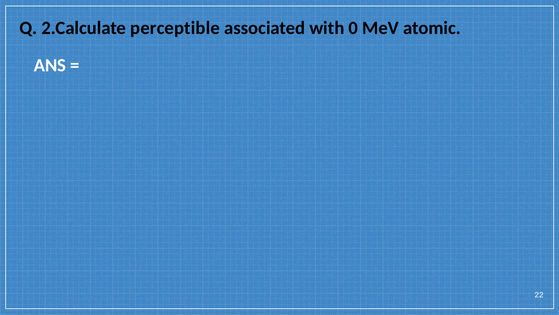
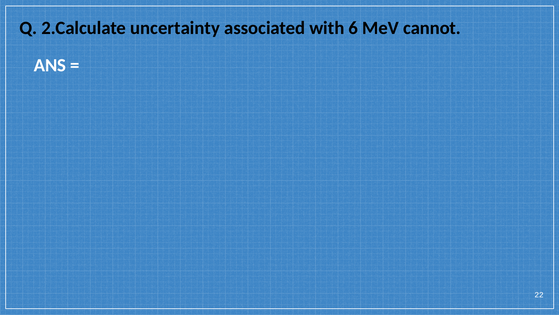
perceptible: perceptible -> uncertainty (175, 28)
0: 0 -> 6 (353, 28)
atomic: atomic -> cannot (432, 28)
